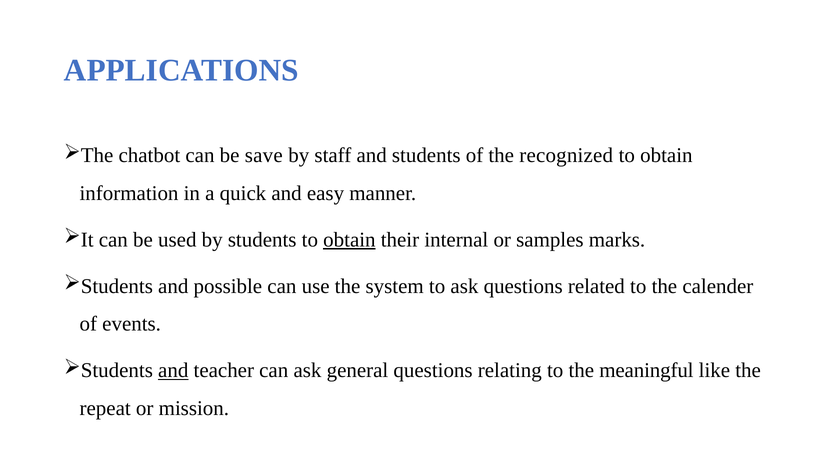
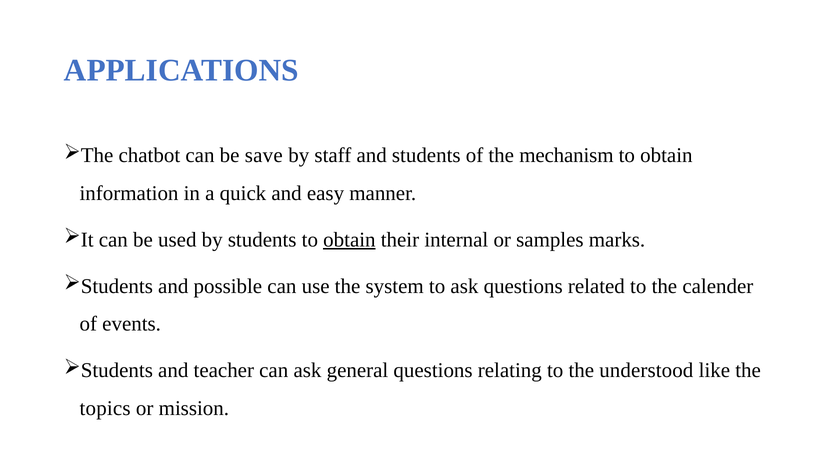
recognized: recognized -> mechanism (566, 155)
and underline: present -> none (173, 370)
meaningful: meaningful -> understood (646, 370)
repeat: repeat -> topics (105, 408)
